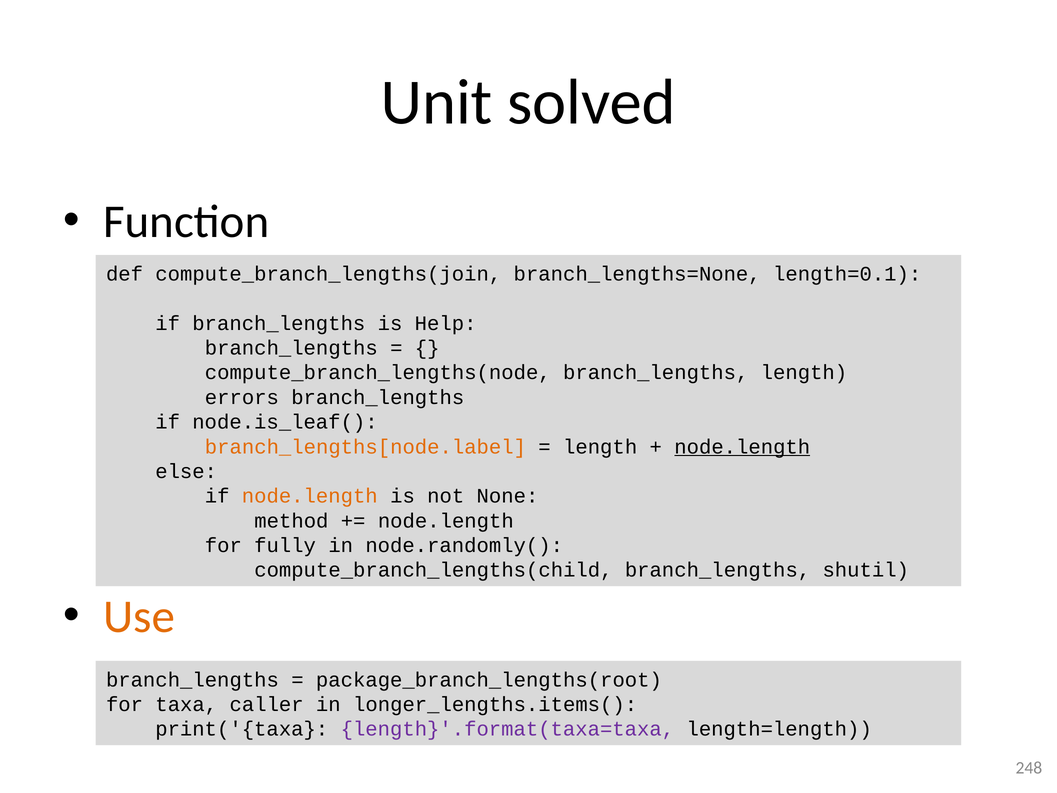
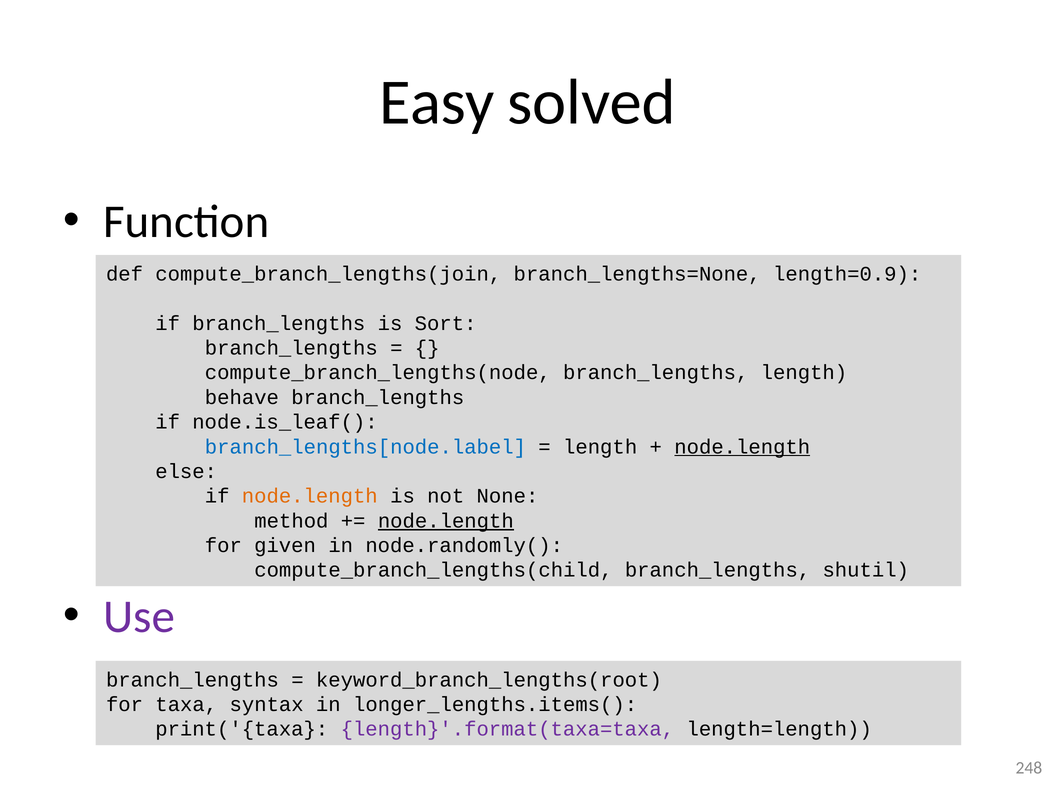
Unit: Unit -> Easy (437, 102)
length=0.1: length=0.1 -> length=0.9 (847, 274)
Help: Help -> Sort (446, 323)
errors: errors -> behave (242, 397)
branch_lengths[node.label colour: orange -> blue (365, 447)
node.length underline: none -> present (446, 521)
fully: fully -> given (285, 545)
Use colour: orange -> purple (139, 616)
package_branch_lengths(root: package_branch_lengths(root -> keyword_branch_lengths(root (489, 680)
caller: caller -> syntax (267, 704)
